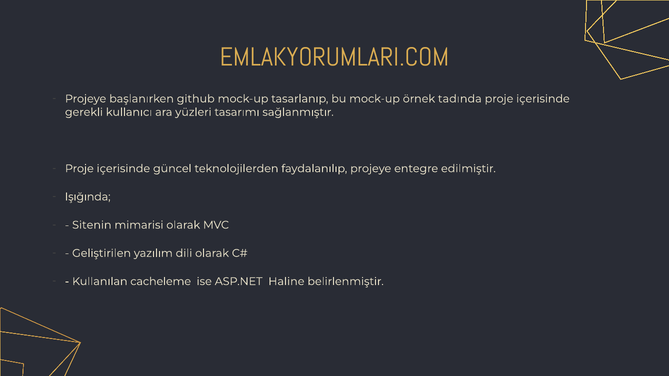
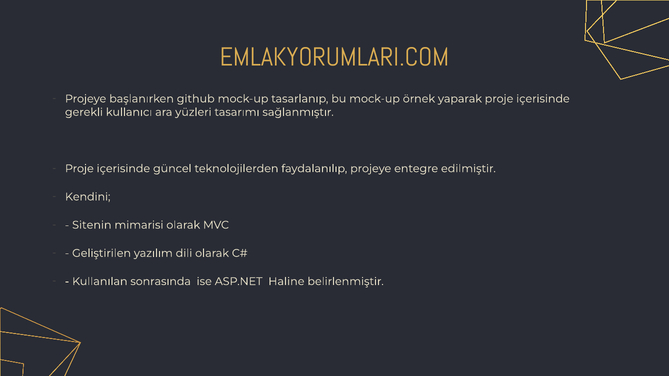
tadında: tadında -> yaparak (460, 99)
Işığında: Işığında -> Kendini (88, 197)
cacheleme: cacheleme -> sonrasında (161, 282)
